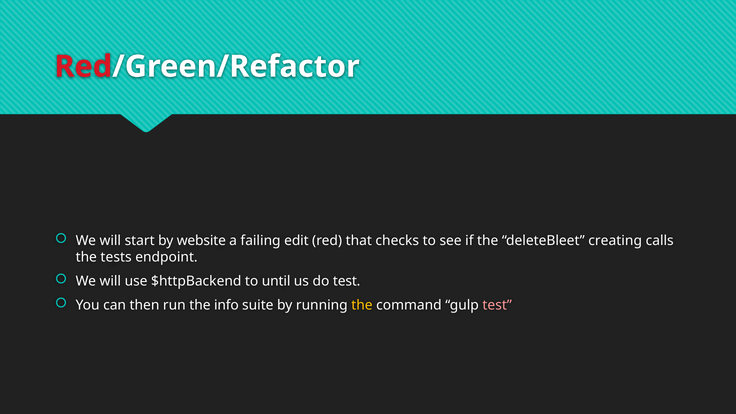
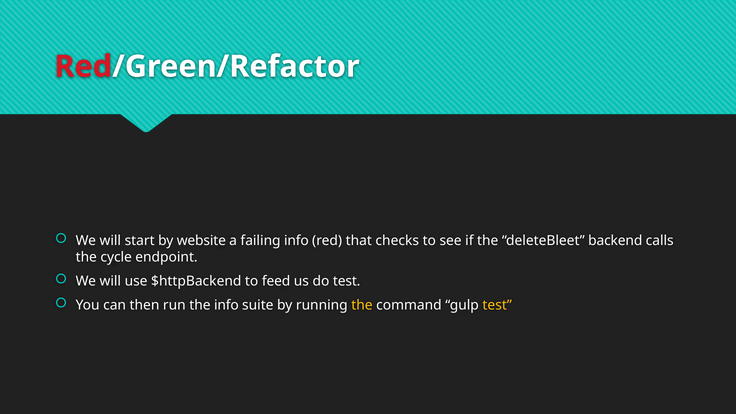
failing edit: edit -> info (296, 241)
creating: creating -> backend (615, 241)
tests: tests -> cycle (116, 257)
until: until -> feed (276, 281)
test colour: pink -> yellow (497, 305)
